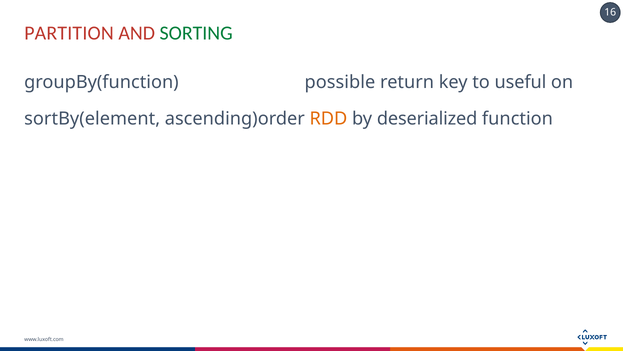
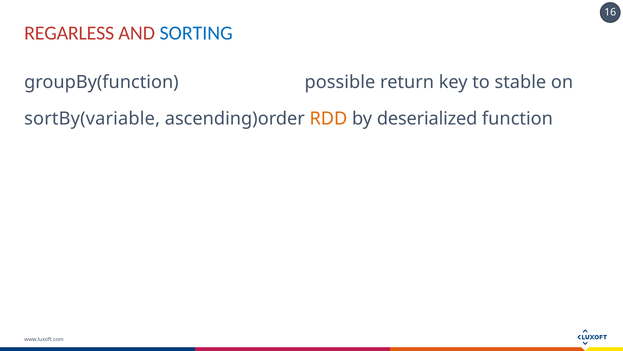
PARTITION: PARTITION -> REGARLESS (69, 33)
SORTING colour: green -> blue (196, 33)
useful: useful -> stable (520, 82)
sortBy(element: sortBy(element -> sortBy(variable (92, 118)
